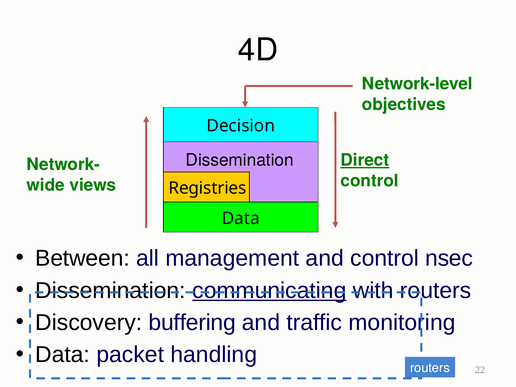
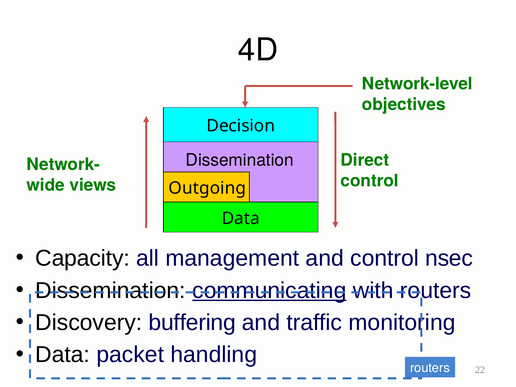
Direct underline: present -> none (365, 160)
Registries: Registries -> Outgoing (207, 188)
Between: Between -> Capacity (82, 258)
